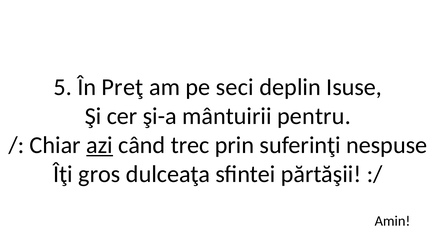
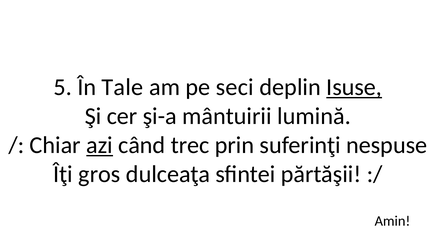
Preţ: Preţ -> Tale (122, 87)
Isuse underline: none -> present (354, 87)
pentru: pentru -> lumină (314, 116)
